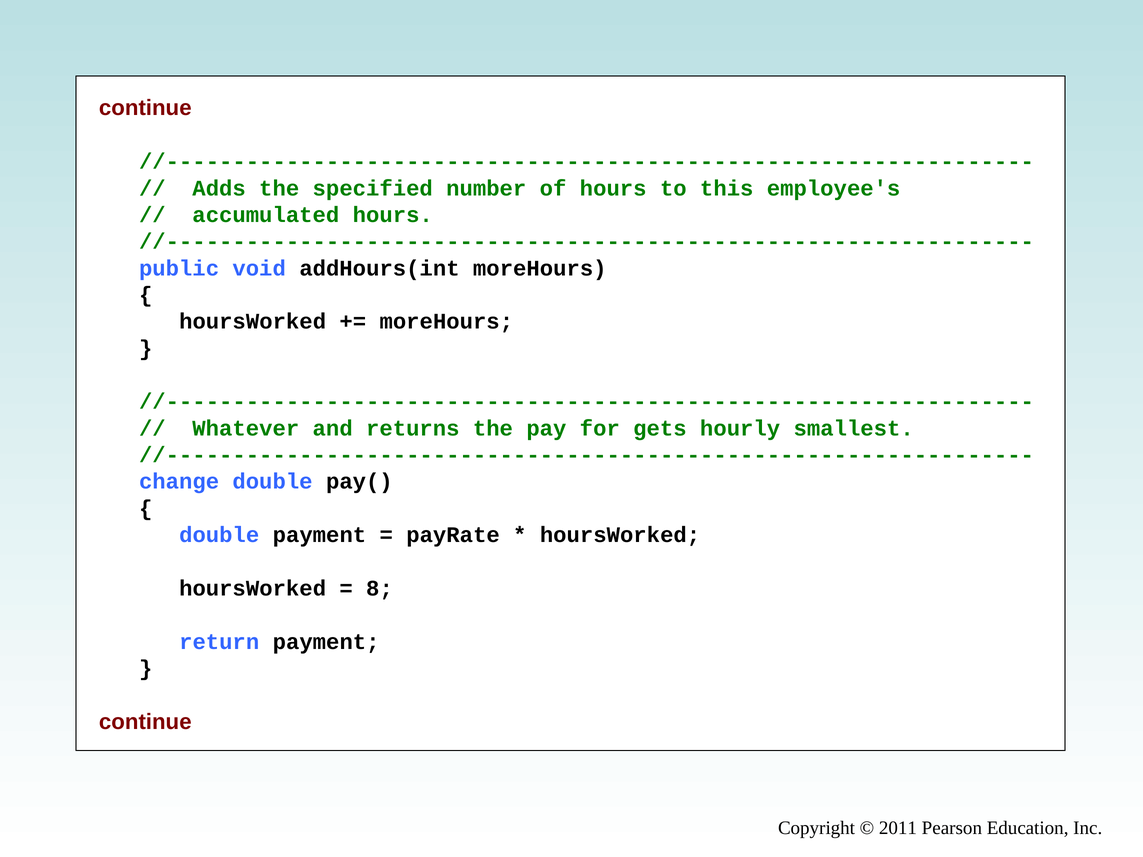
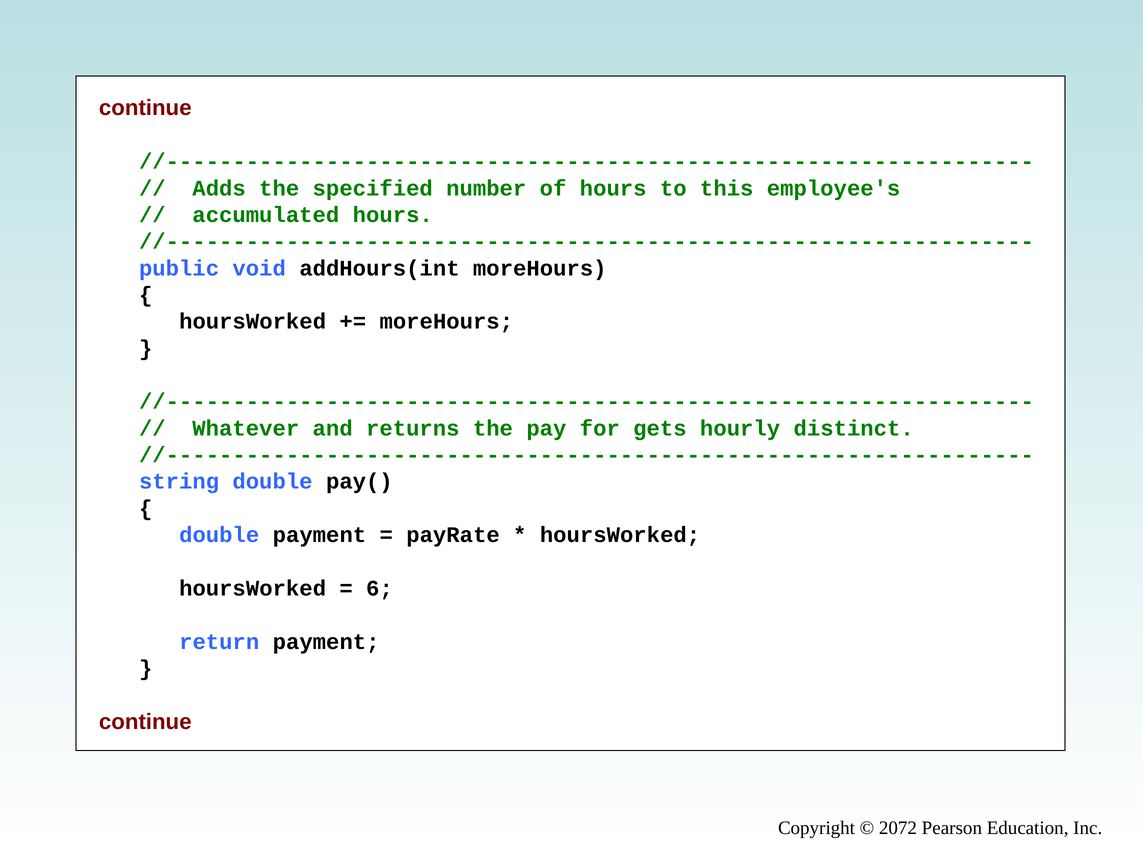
smallest: smallest -> distinct (854, 428)
change: change -> string (179, 482)
8: 8 -> 6 (379, 589)
2011: 2011 -> 2072 (898, 828)
